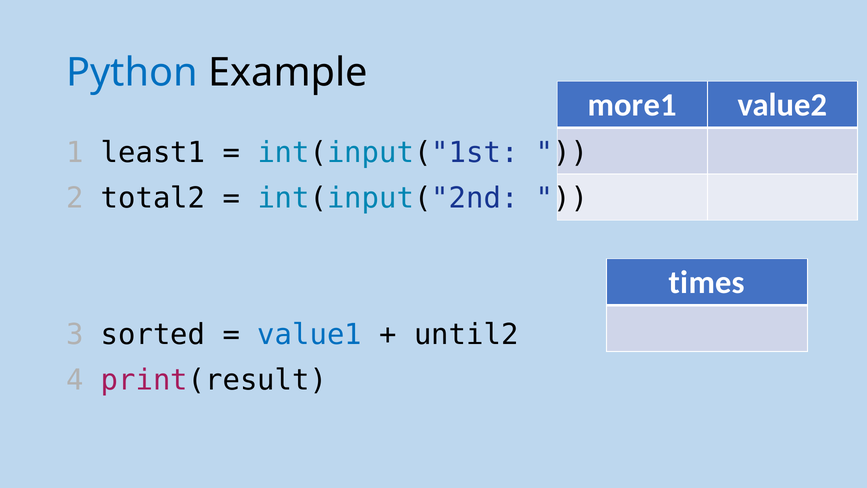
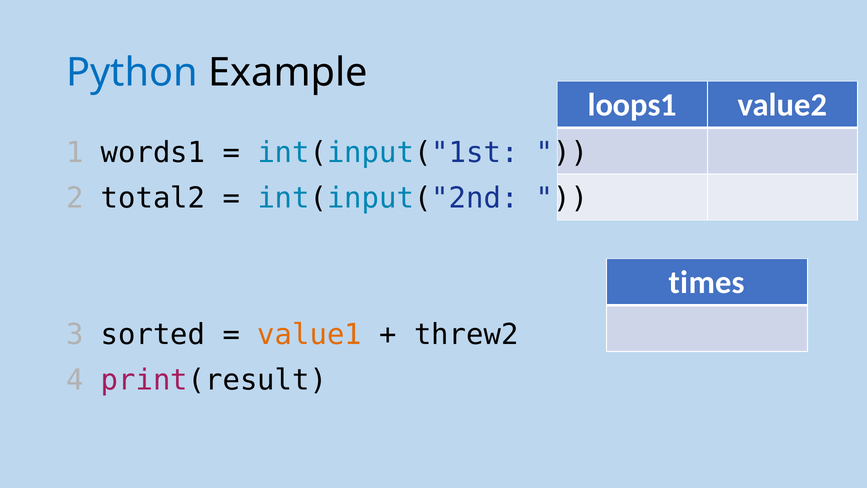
more1: more1 -> loops1 (632, 105)
least1: least1 -> words1 (153, 152)
value1 colour: blue -> orange (310, 335)
until2: until2 -> threw2 (466, 335)
